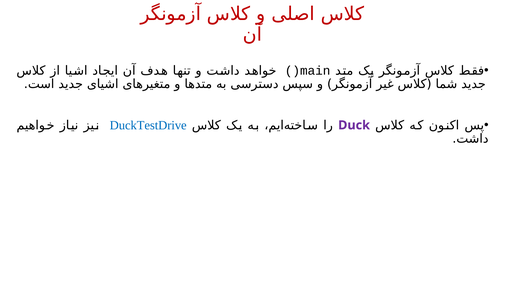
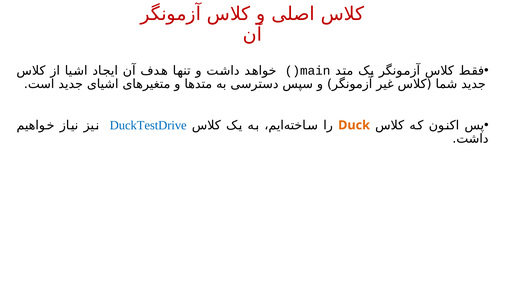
Duck colour: purple -> orange (354, 125)
